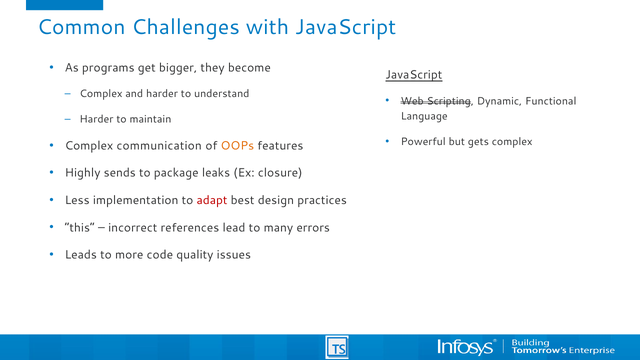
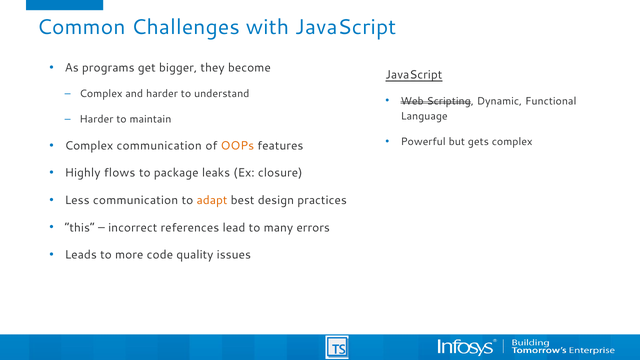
sends: sends -> flows (120, 173)
Less implementation: implementation -> communication (136, 200)
adapt colour: red -> orange (212, 200)
